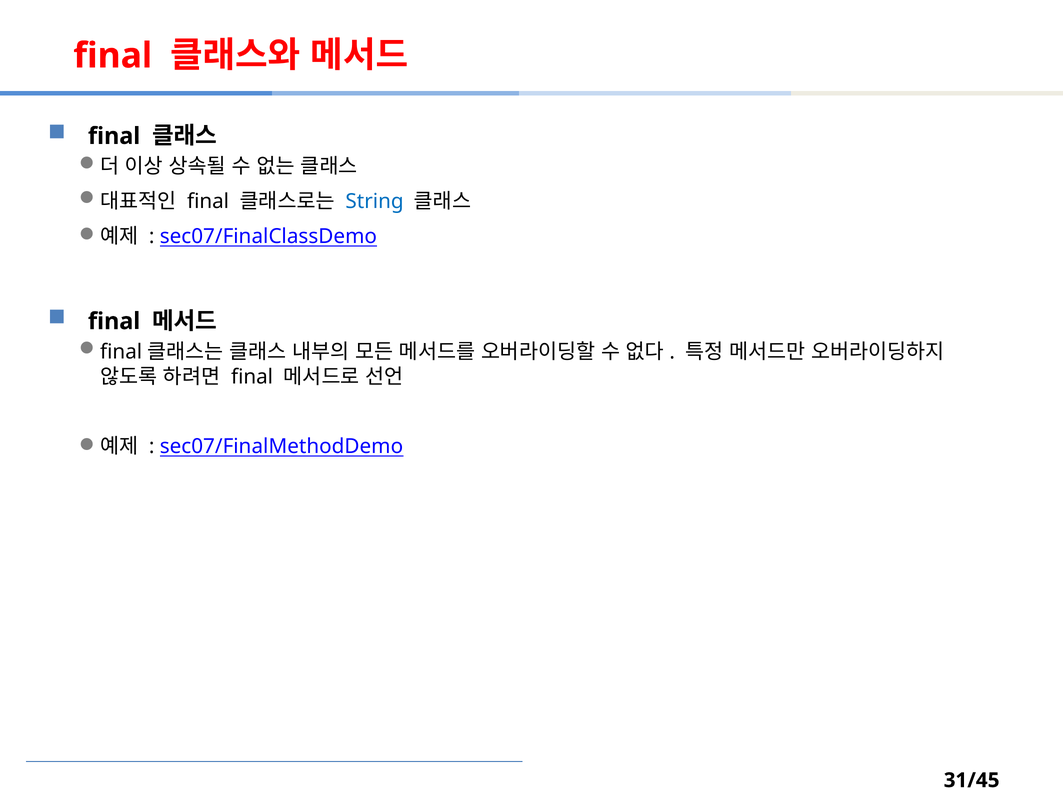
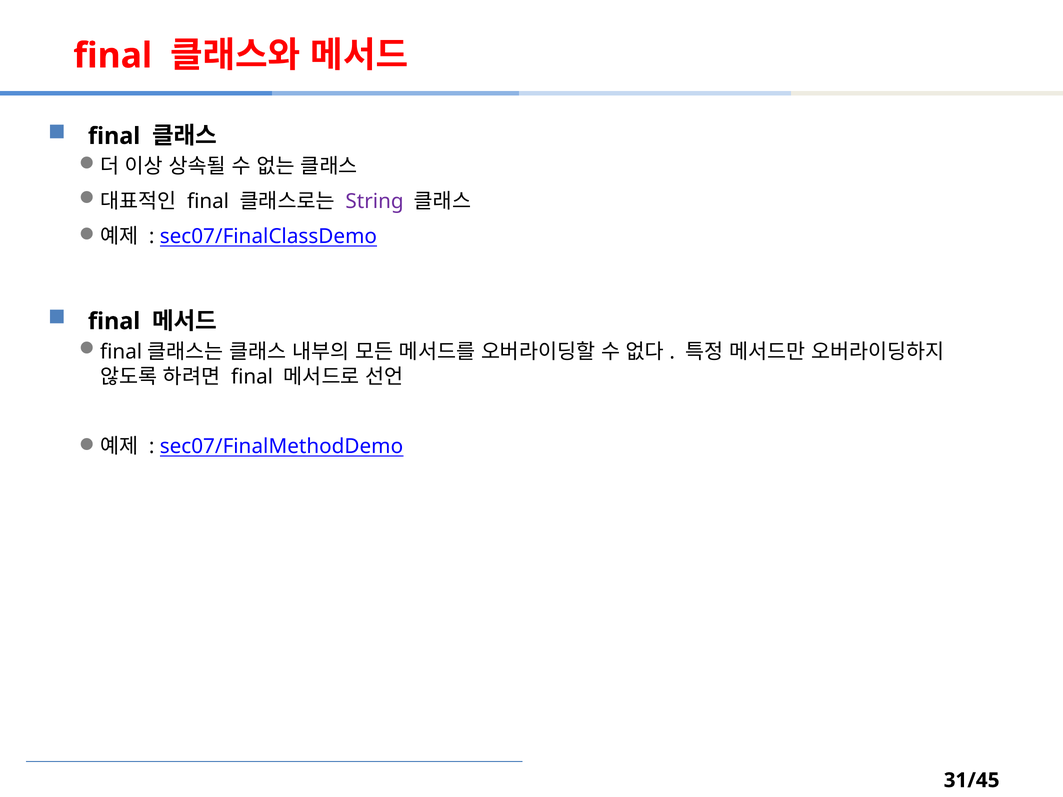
String colour: blue -> purple (375, 202)
